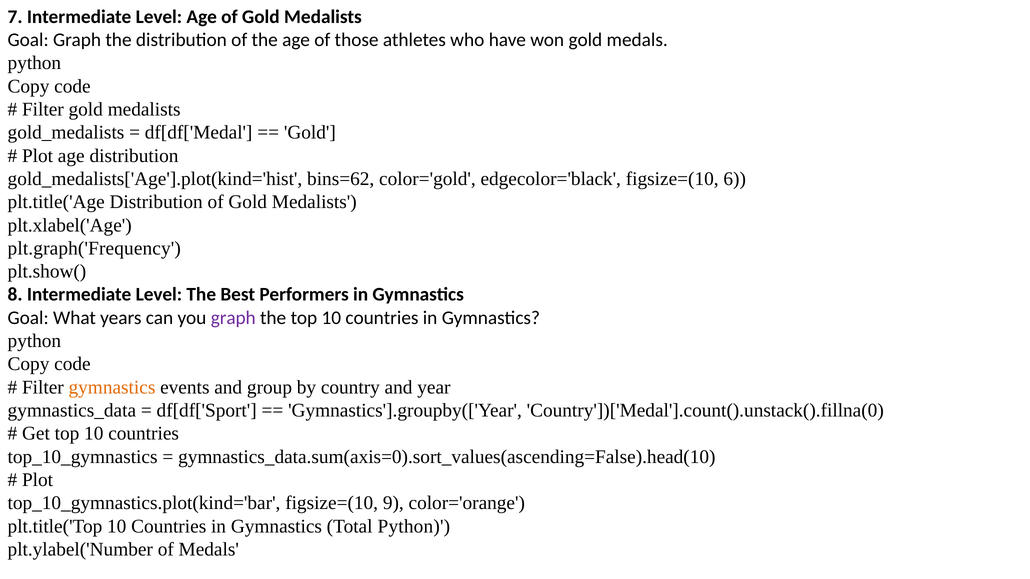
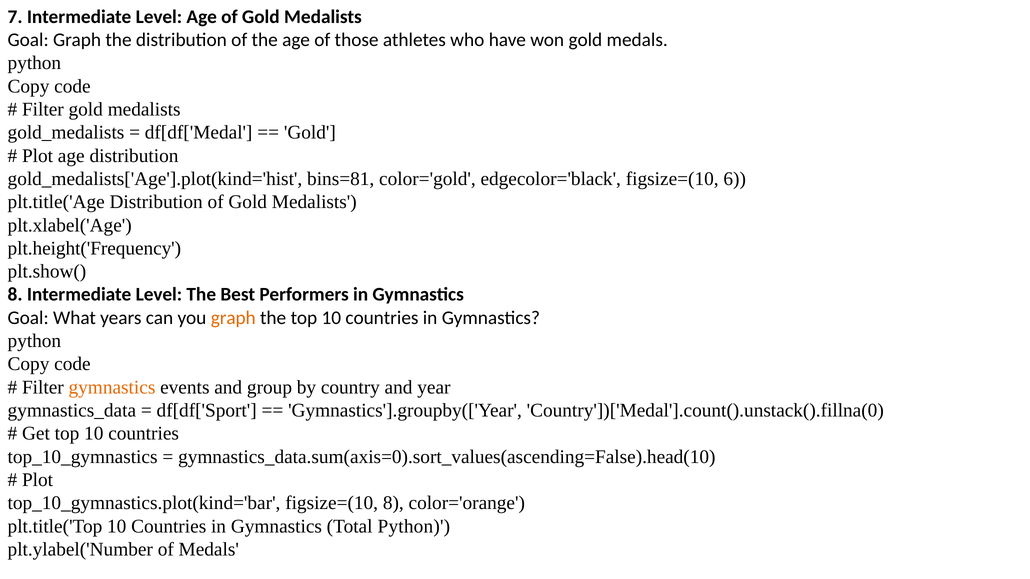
bins=62: bins=62 -> bins=81 (341, 179)
plt.graph('Frequency: plt.graph('Frequency -> plt.height('Frequency (94, 248)
graph colour: purple -> orange (233, 318)
figsize=(10 9: 9 -> 8 (393, 503)
